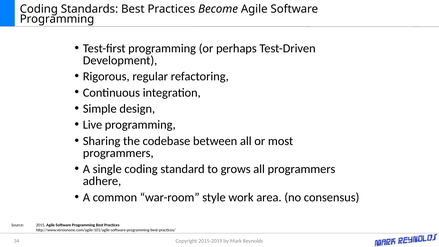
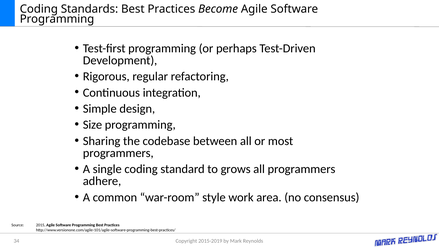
Live: Live -> Size (92, 125)
